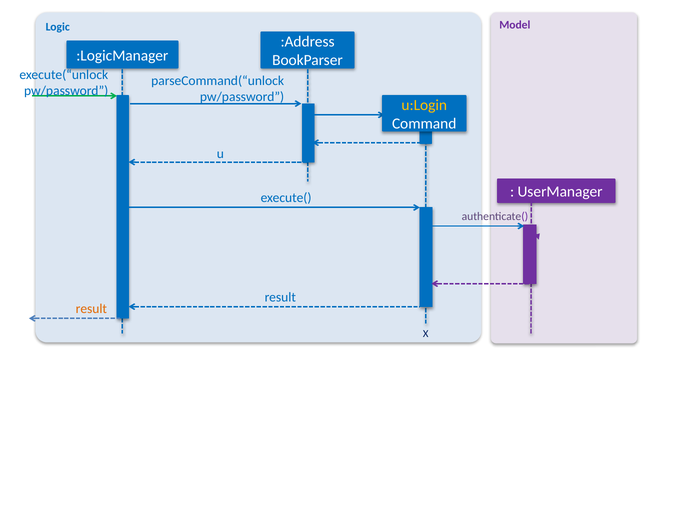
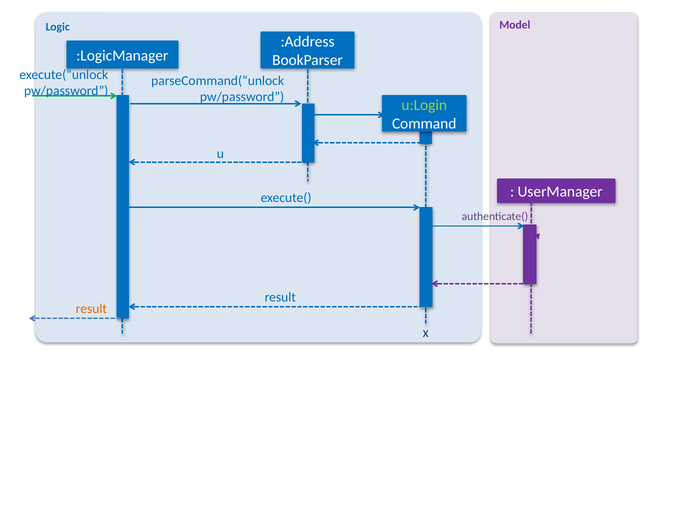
u:Login colour: yellow -> light green (424, 105)
